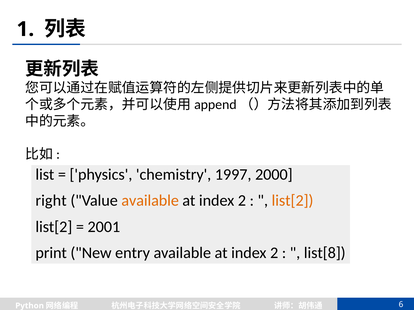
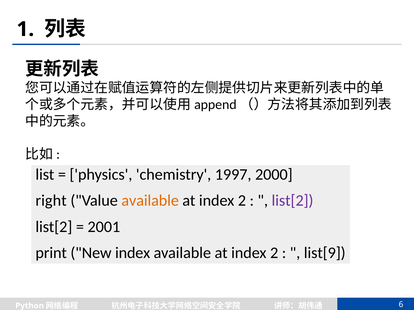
list[2 colour: orange -> purple (293, 201)
New entry: entry -> index (133, 253)
list[8: list[8 -> list[9 (325, 253)
